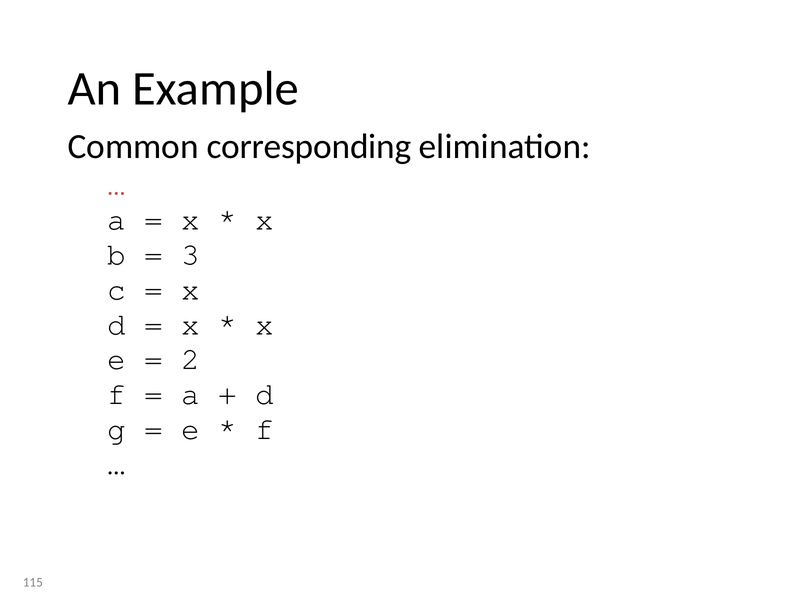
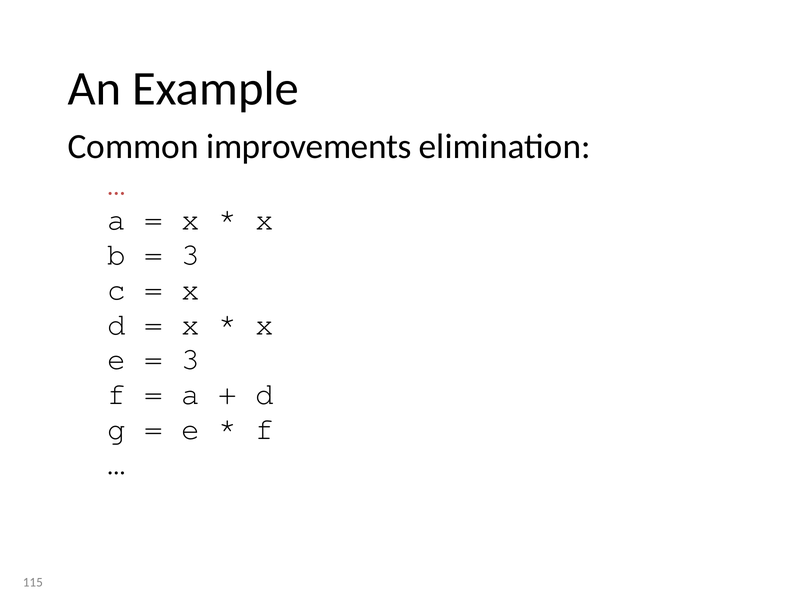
corresponding: corresponding -> improvements (309, 147)
2: 2 -> 3 (191, 359)
